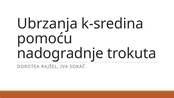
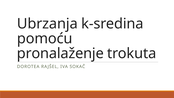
nadogradnje: nadogradnje -> pronalaženje (60, 53)
